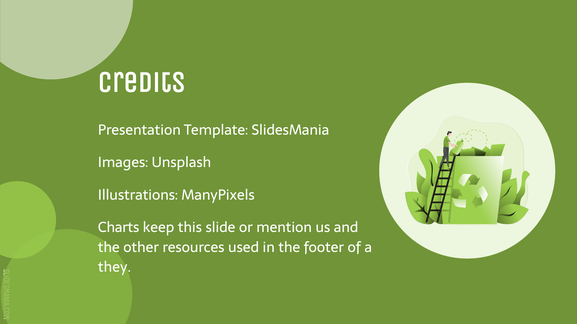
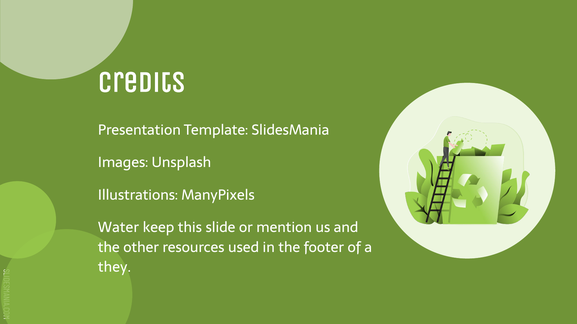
Charts: Charts -> Water (118, 228)
